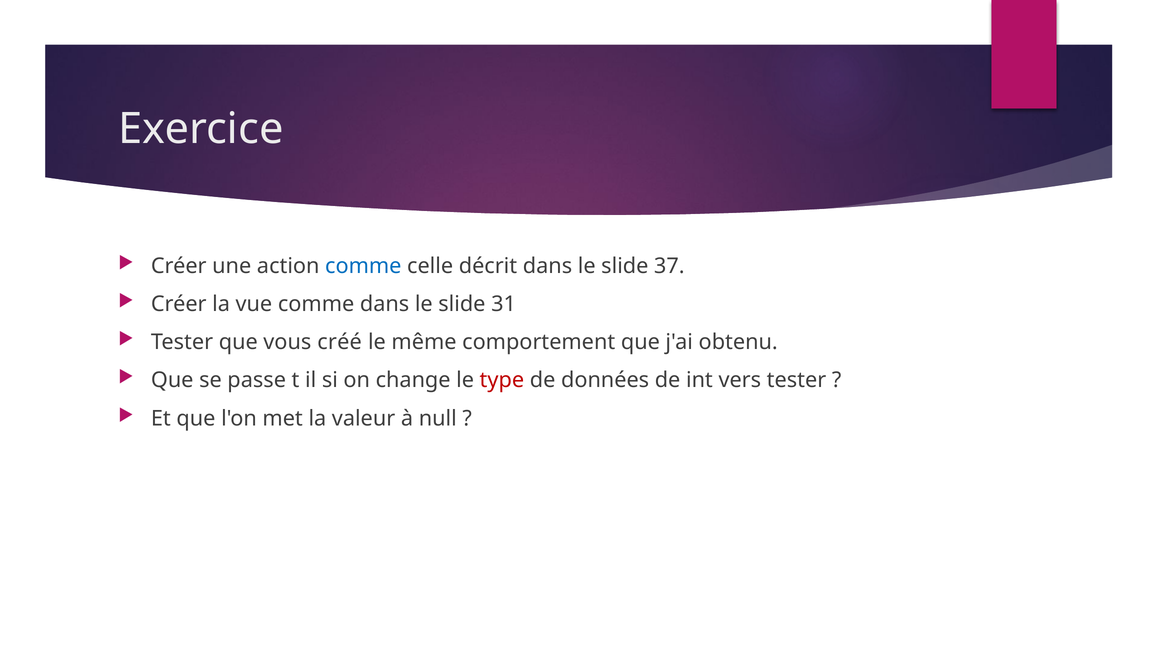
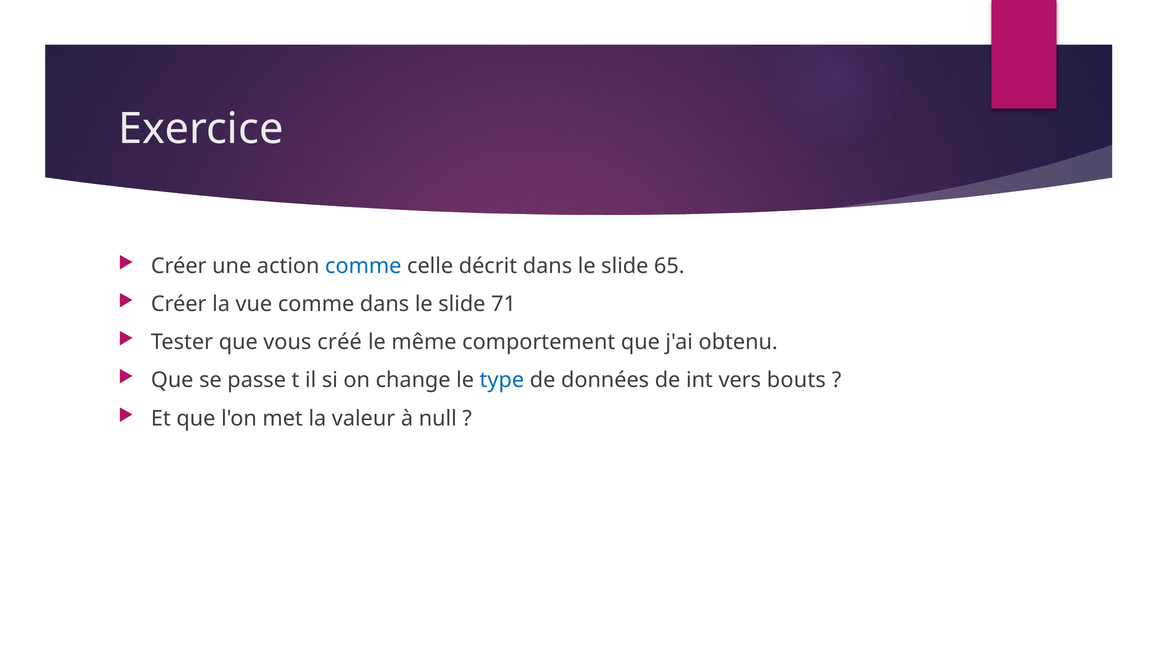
37: 37 -> 65 (669, 266)
31: 31 -> 71 (504, 304)
type colour: red -> blue (502, 381)
vers tester: tester -> bouts (796, 381)
